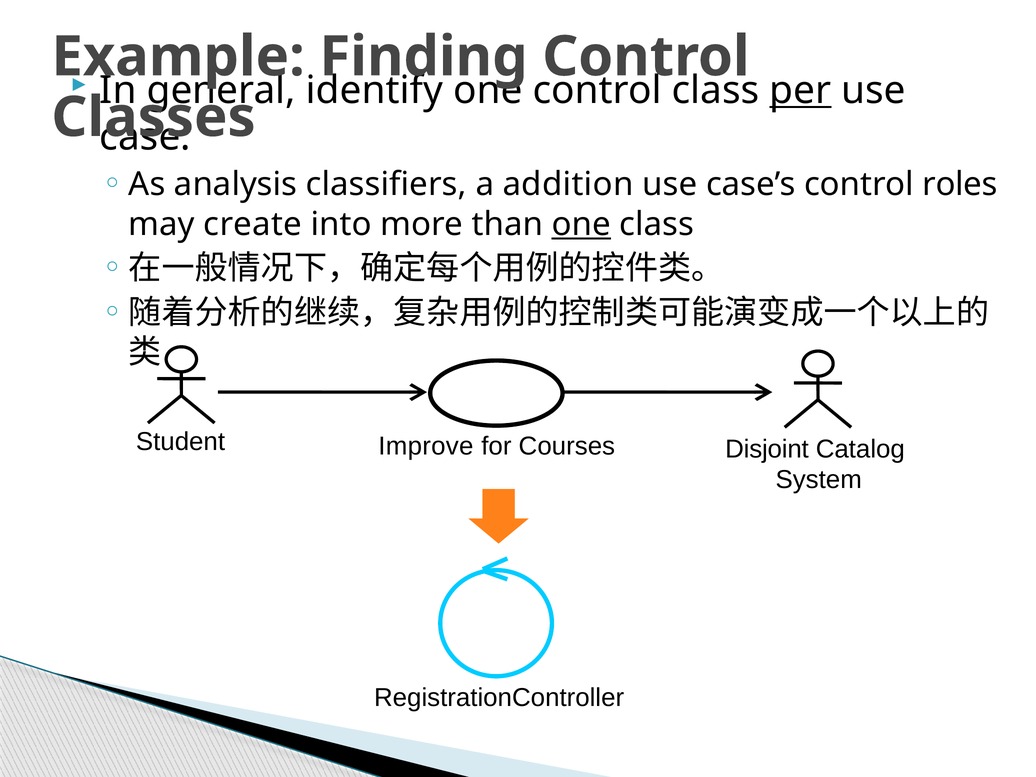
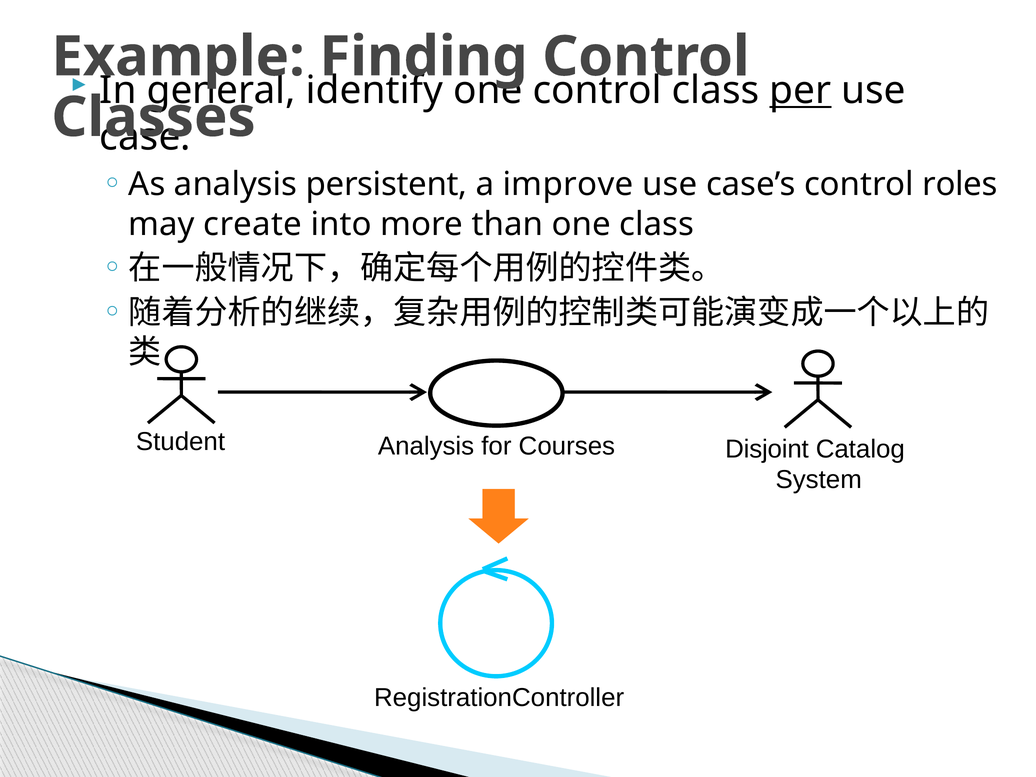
classifiers: classifiers -> persistent (386, 184)
addition: addition -> improve (568, 184)
one underline: present -> none (581, 224)
Improve: Improve -> Analysis (426, 446)
